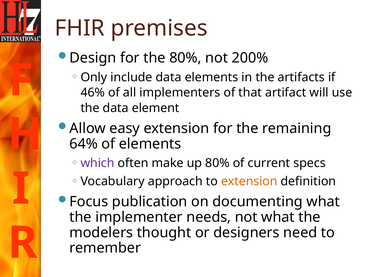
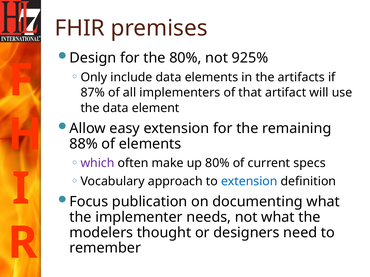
200%: 200% -> 925% (250, 58)
46%: 46% -> 87% (93, 93)
64%: 64% -> 88% (84, 144)
extension colour: orange -> blue (249, 182)
